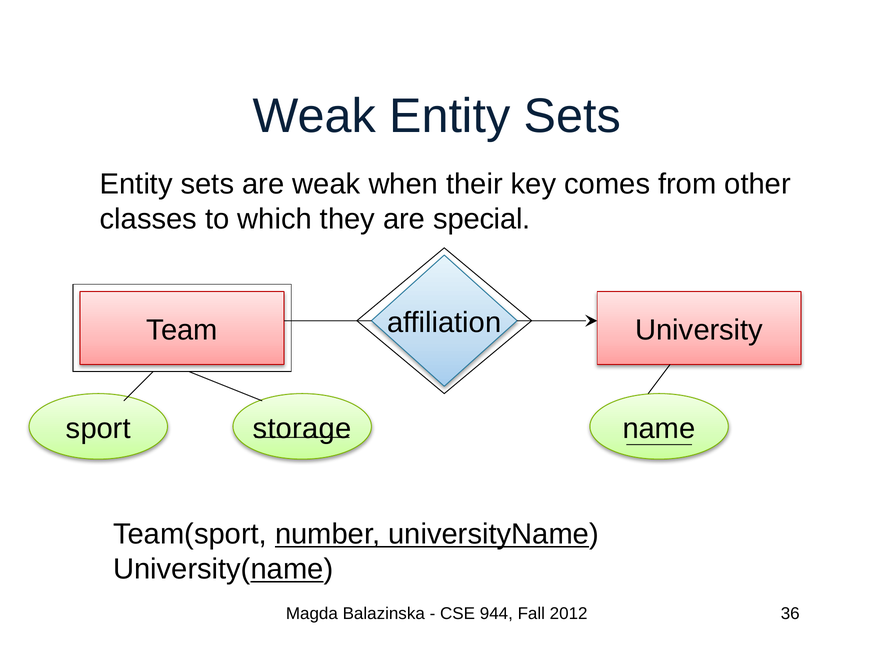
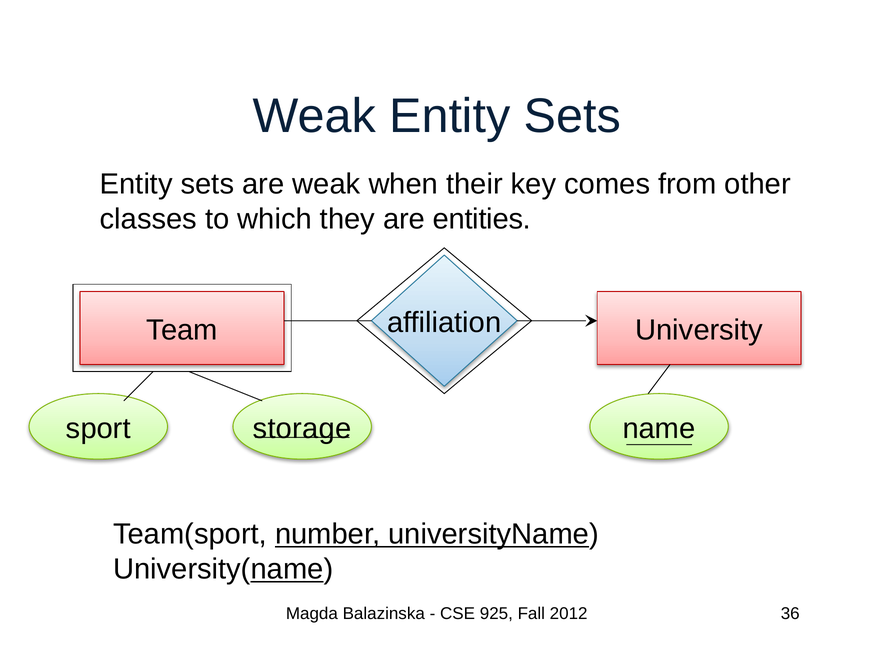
special: special -> entities (482, 219)
944: 944 -> 925 (496, 613)
